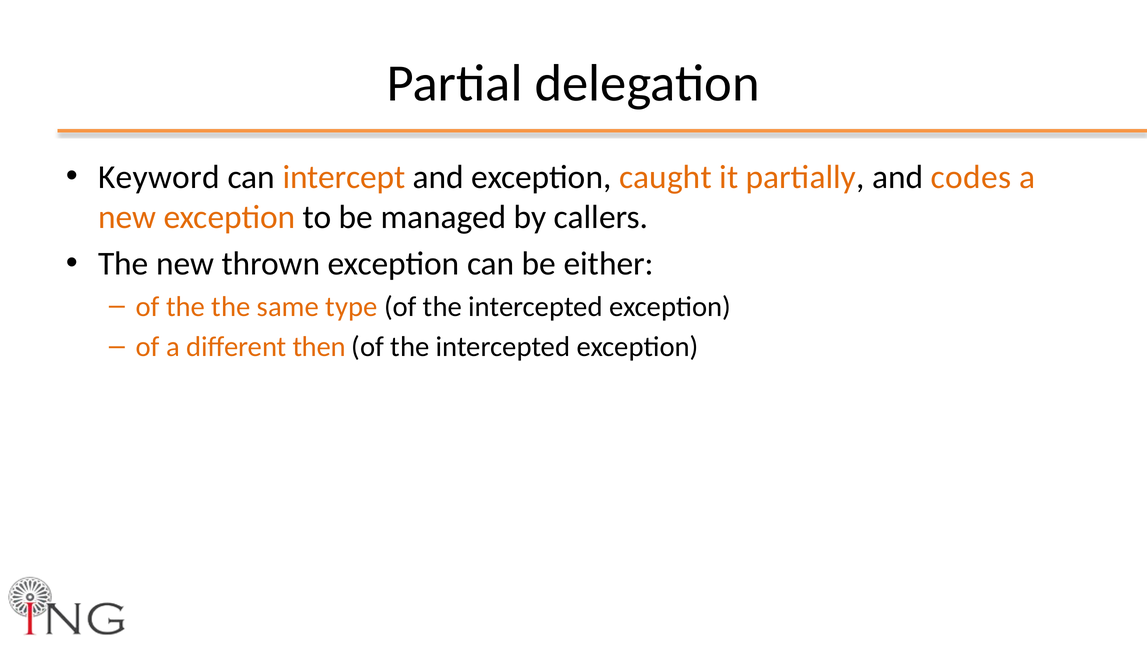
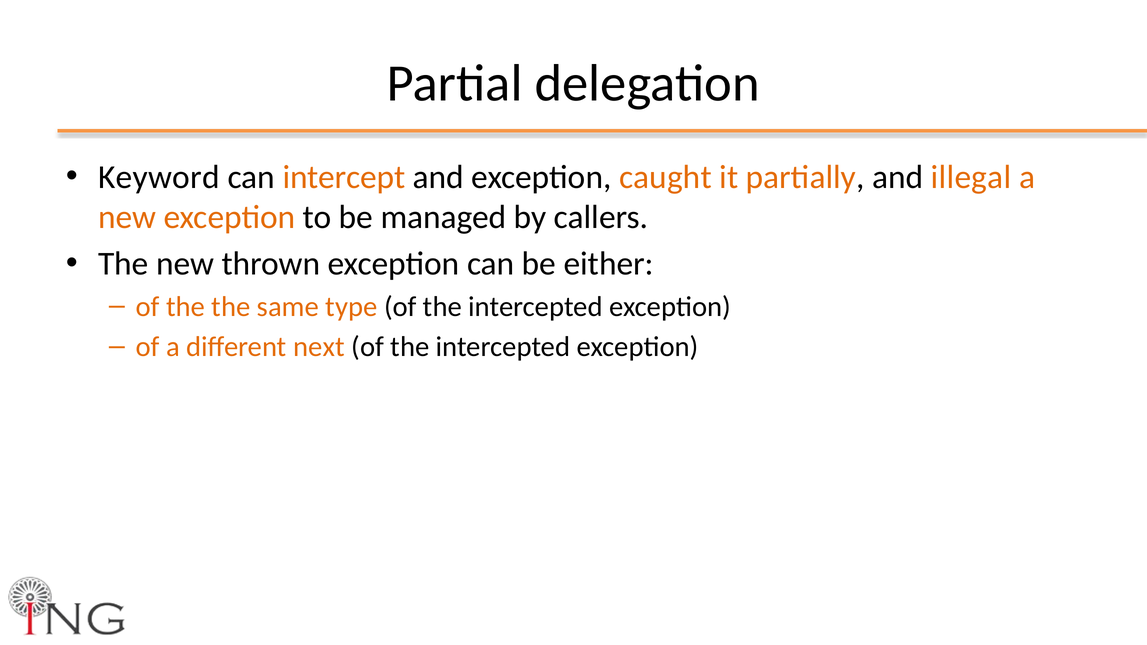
codes: codes -> illegal (971, 177)
then: then -> next (319, 347)
